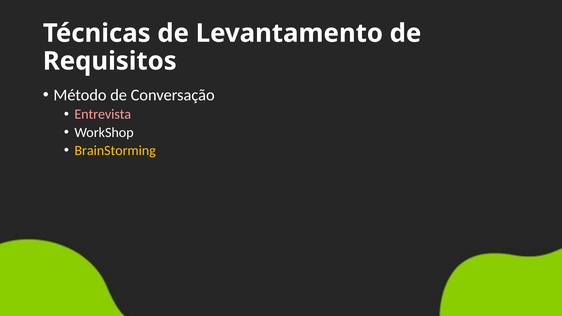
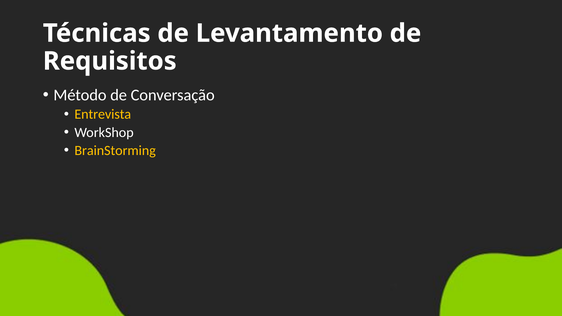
Entrevista colour: pink -> yellow (103, 114)
